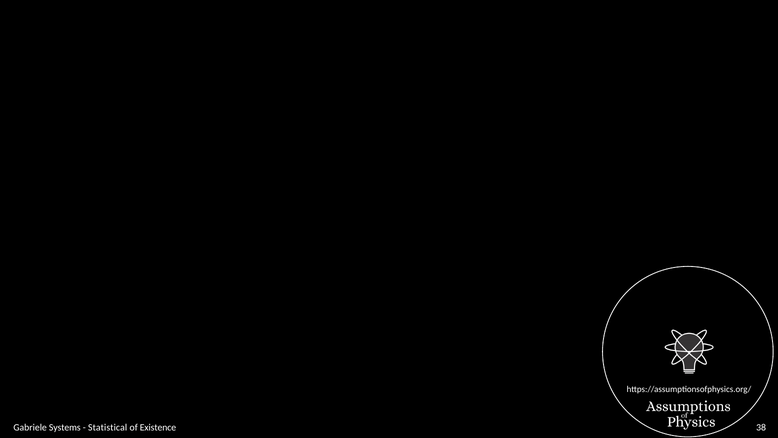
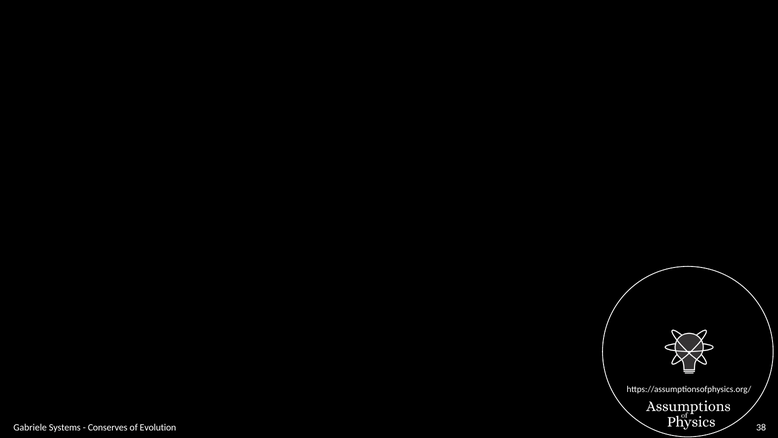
Statistical: Statistical -> Conserves (108, 427)
Existence: Existence -> Evolution (158, 427)
